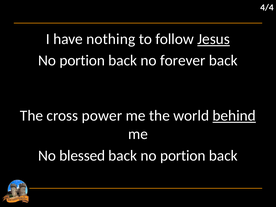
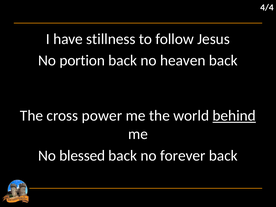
nothing: nothing -> stillness (111, 39)
Jesus underline: present -> none (214, 39)
forever: forever -> heaven (183, 61)
back no portion: portion -> forever (183, 156)
